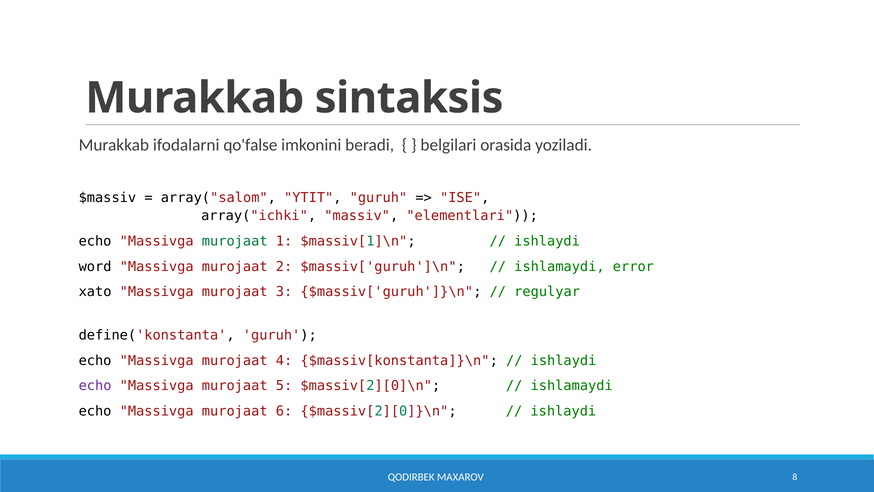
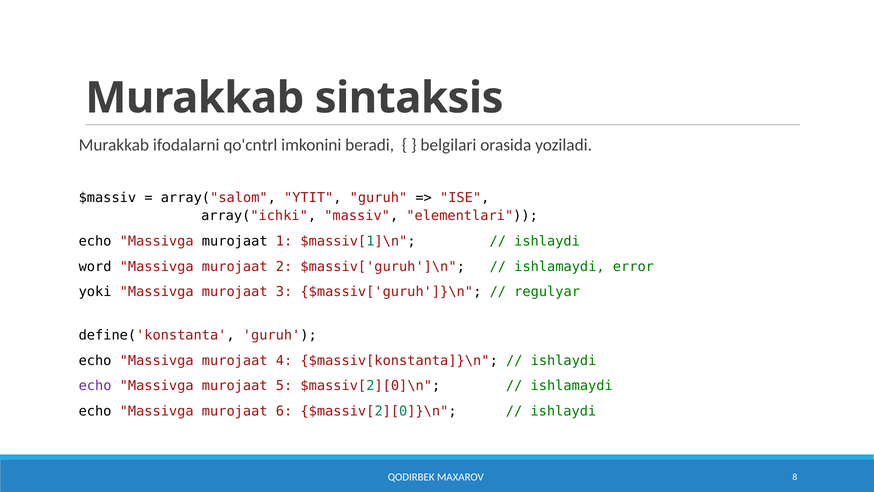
qo'false: qo'false -> qo'cntrl (250, 145)
murojaat colour: green -> black (235, 241)
xato: xato -> yoki (95, 292)
